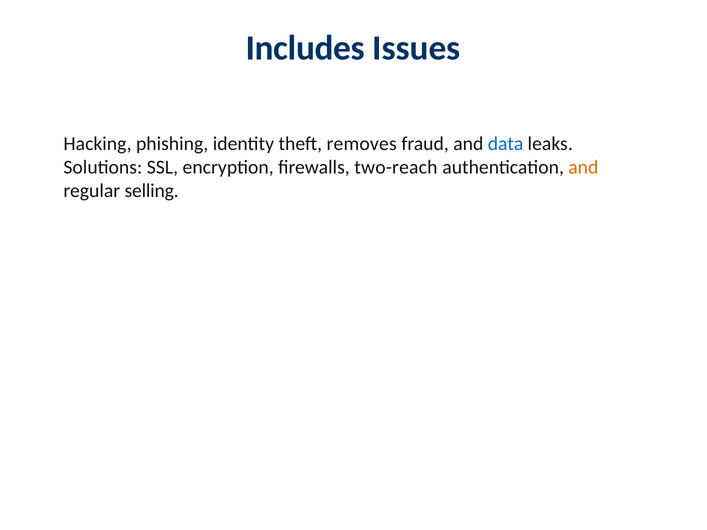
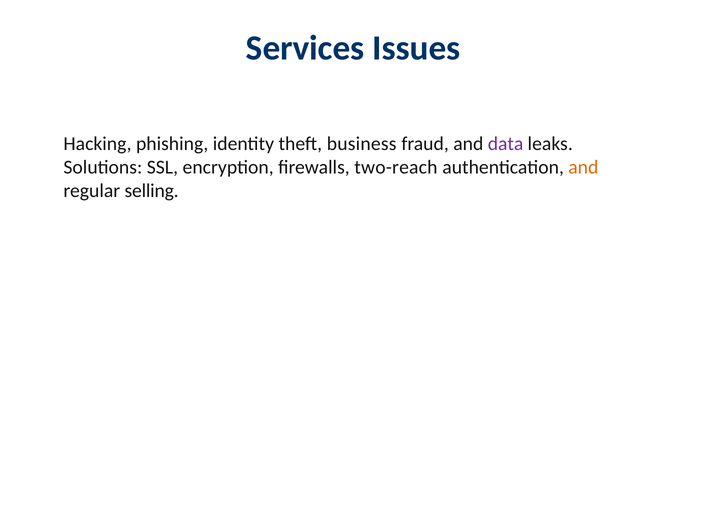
Includes: Includes -> Services (305, 48)
removes: removes -> business (362, 144)
data colour: blue -> purple (506, 144)
